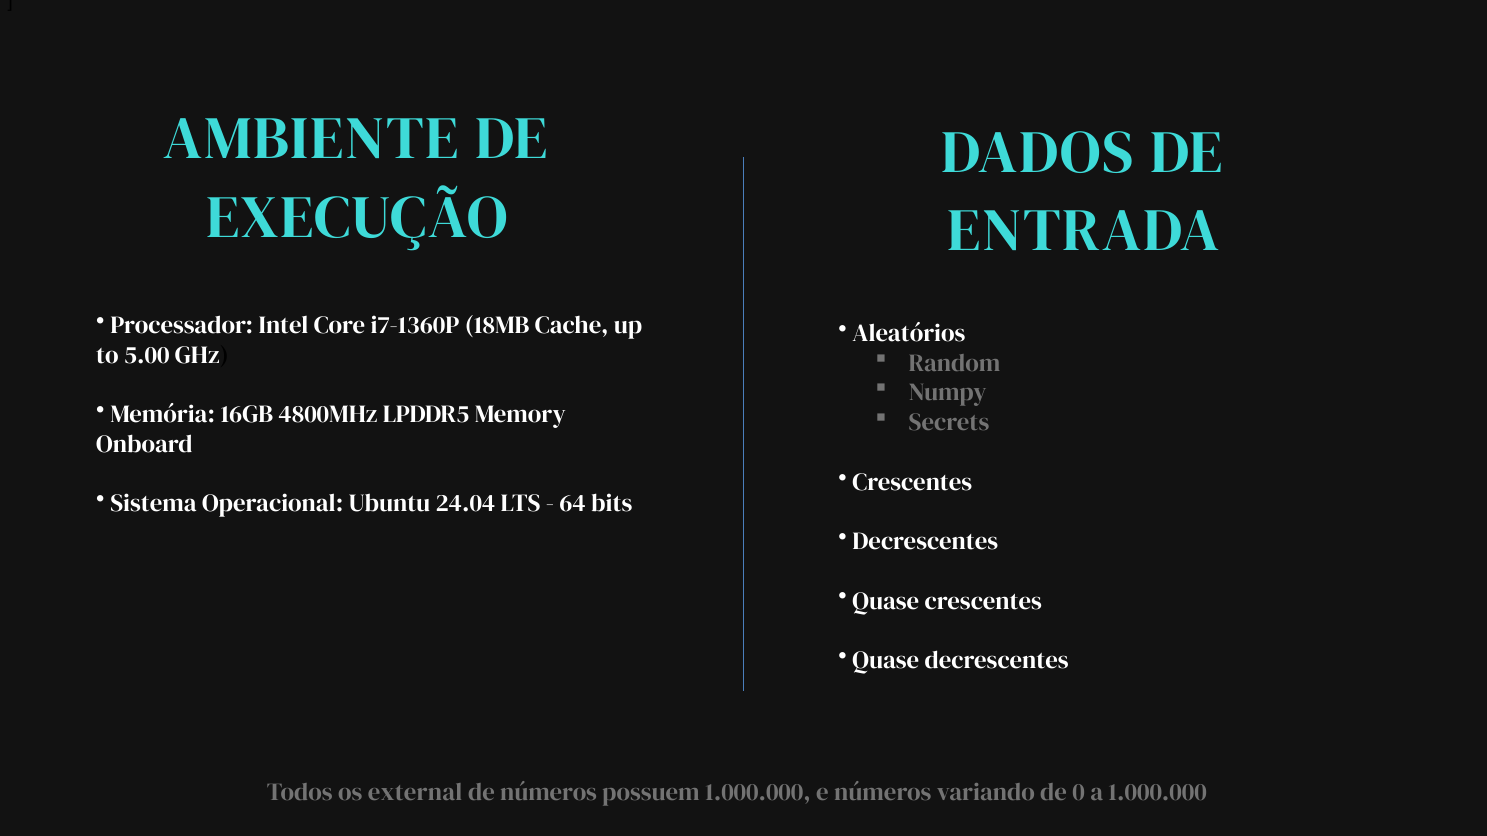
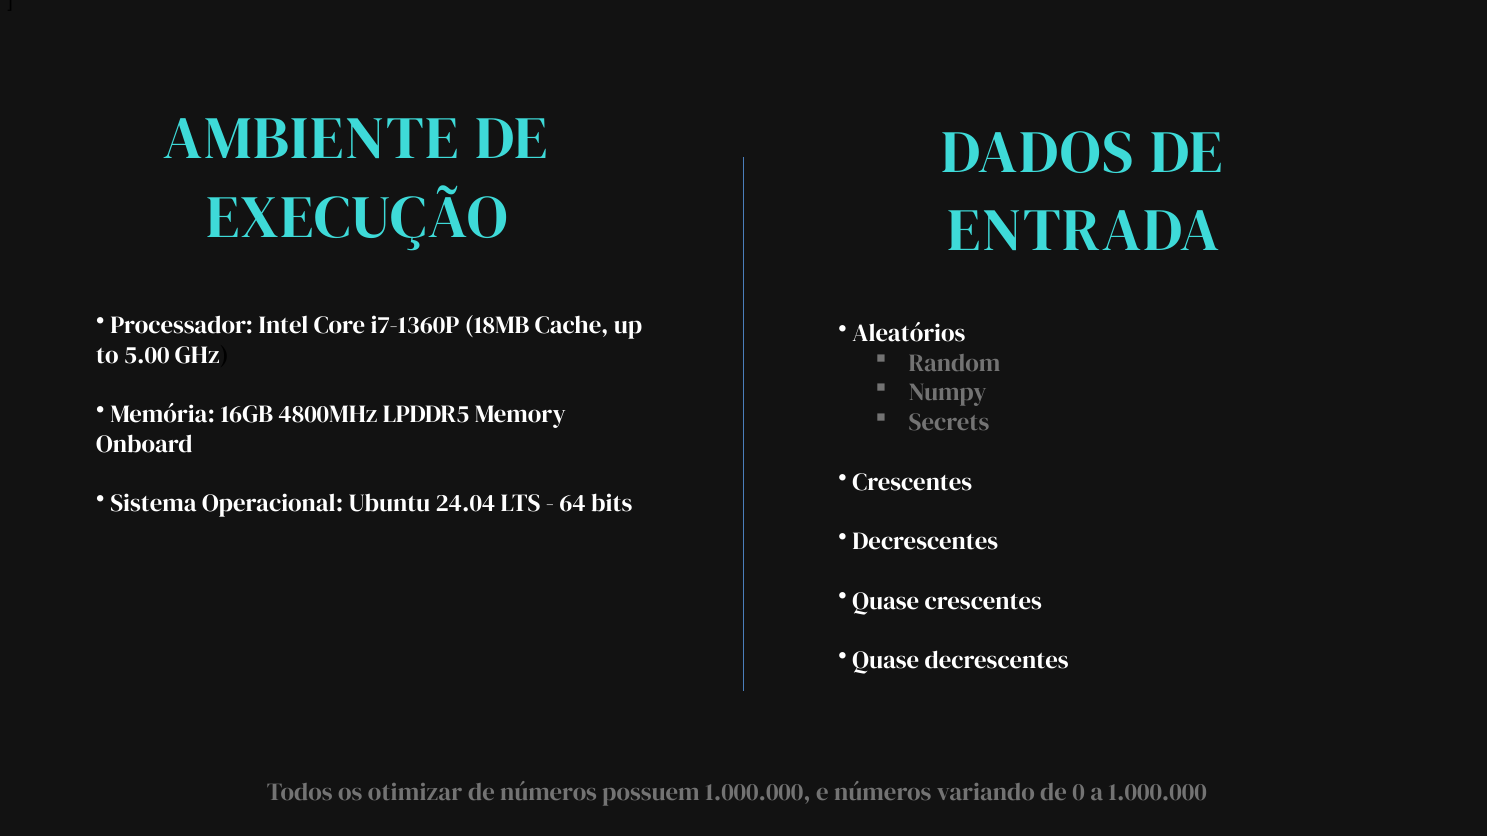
external: external -> otimizar (415, 793)
